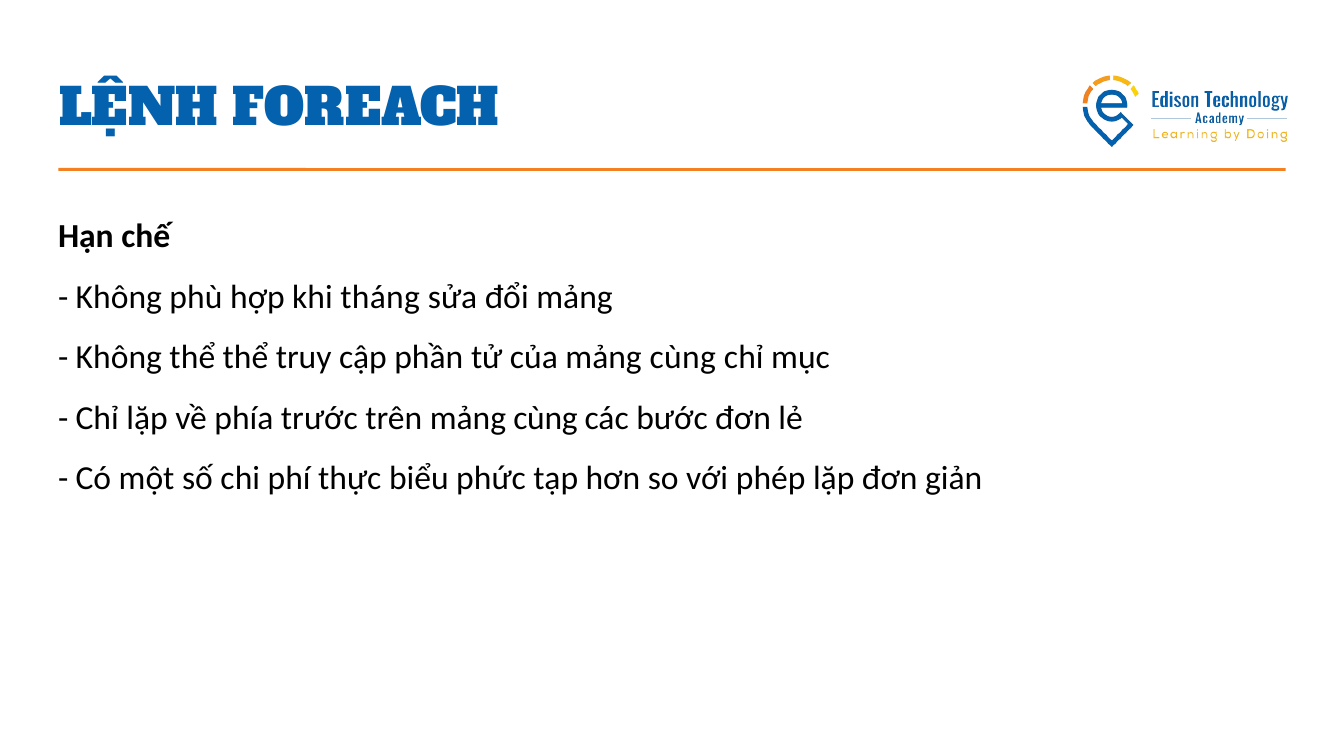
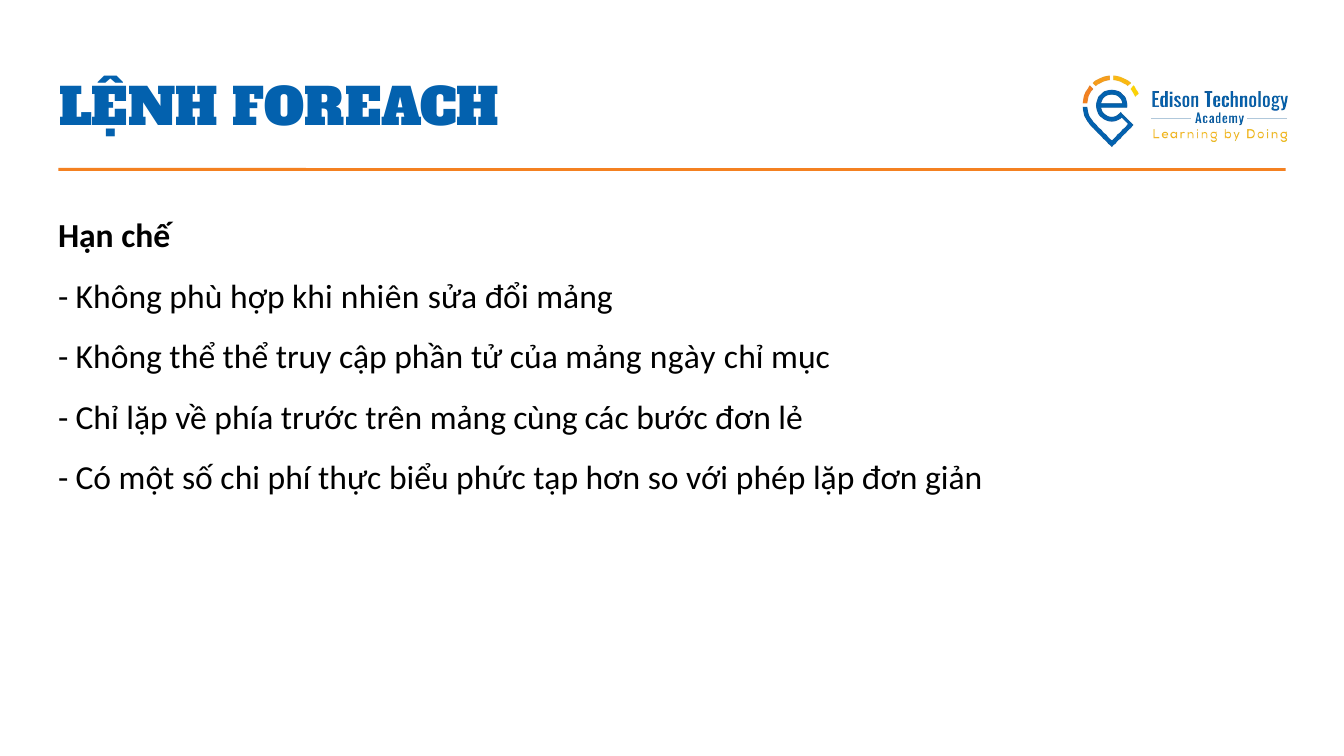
tháng: tháng -> nhiên (380, 297)
của mảng cùng: cùng -> ngày (683, 358)
